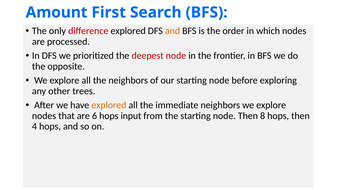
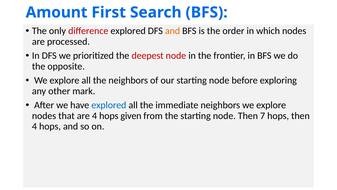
trees: trees -> mark (84, 91)
explored colour: orange -> blue (109, 105)
are 6: 6 -> 4 (94, 116)
input: input -> given (131, 116)
8: 8 -> 7 (263, 116)
